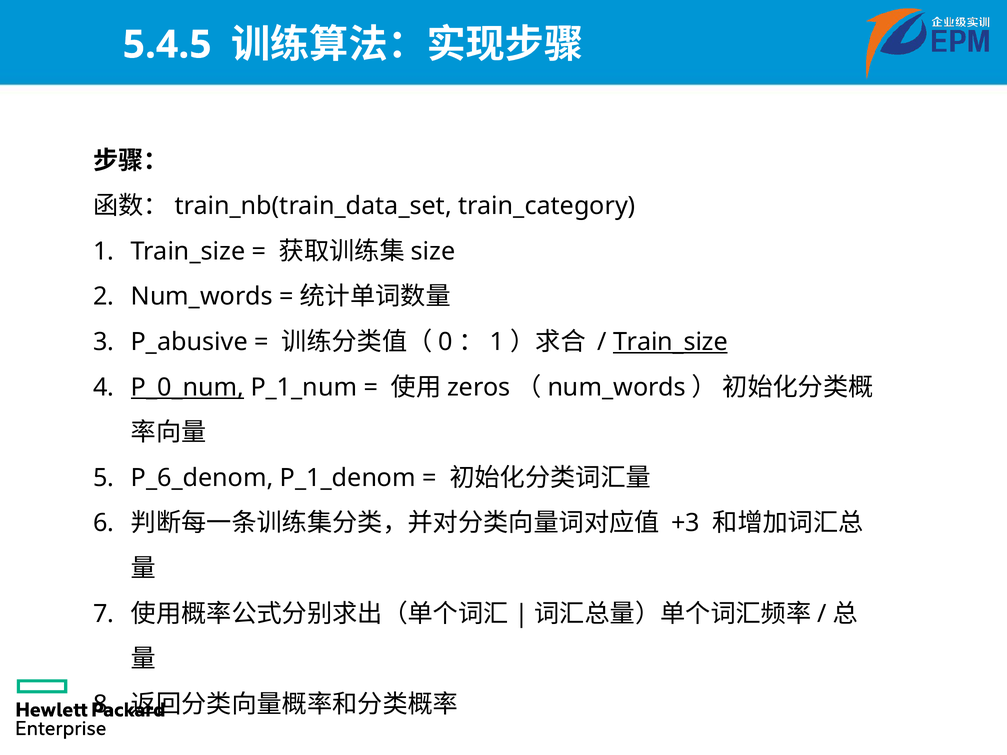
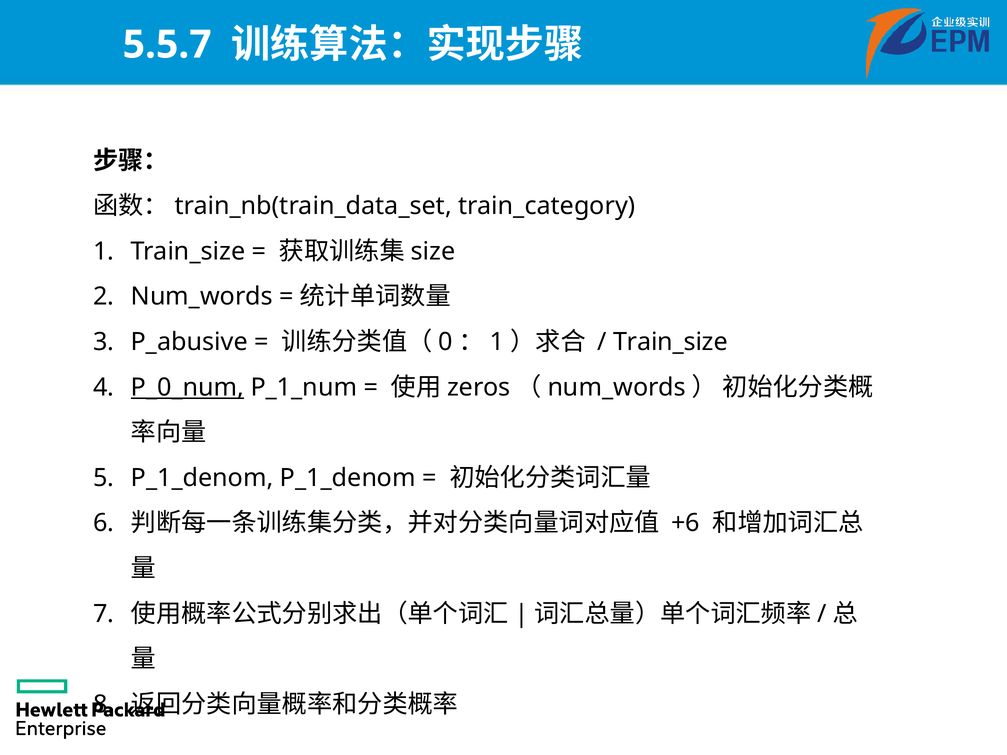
5.4.5: 5.4.5 -> 5.5.7 (167, 45)
Train_size underline: present -> none (670, 342)
P_6_denom: P_6_denom -> P_1_denom (202, 478)
+3: +3 -> +6 (685, 523)
